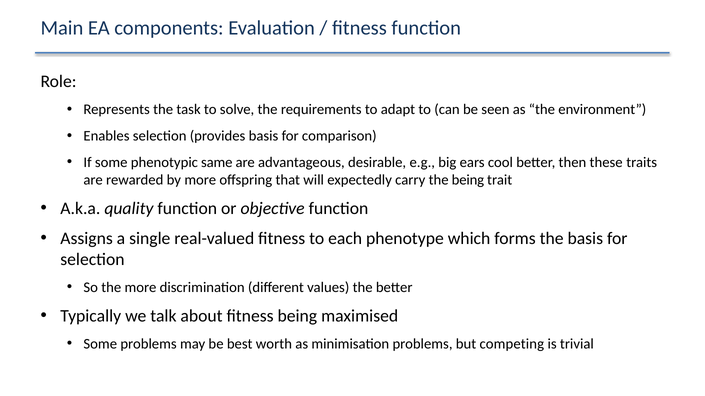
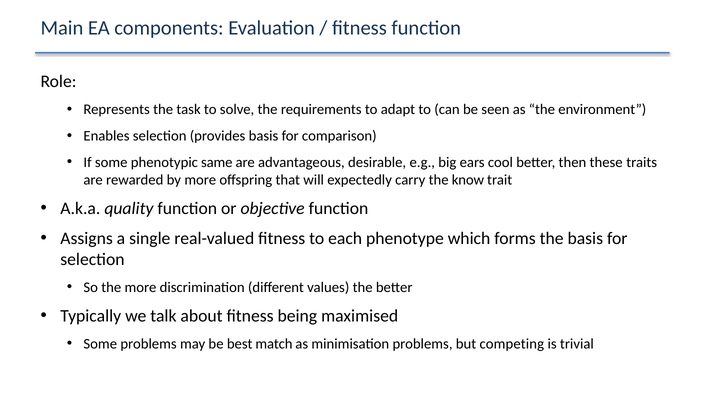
the being: being -> know (468, 180)
worth: worth -> match (274, 344)
